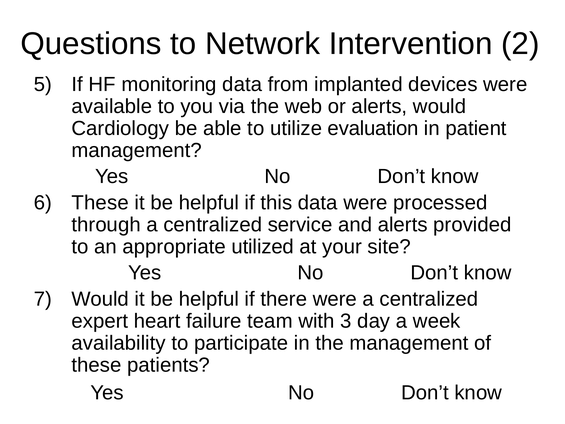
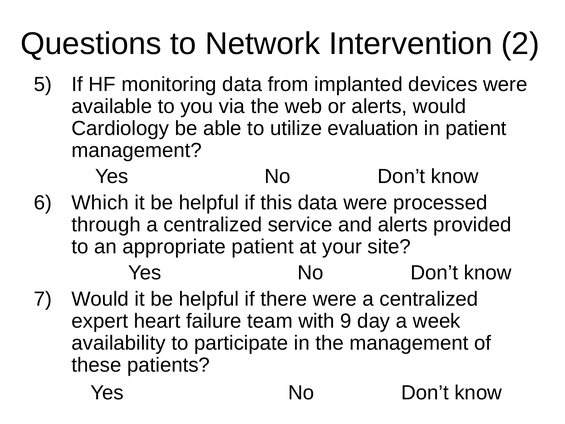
These: These -> Which (100, 203)
appropriate utilized: utilized -> patient (263, 247)
3: 3 -> 9 (346, 321)
